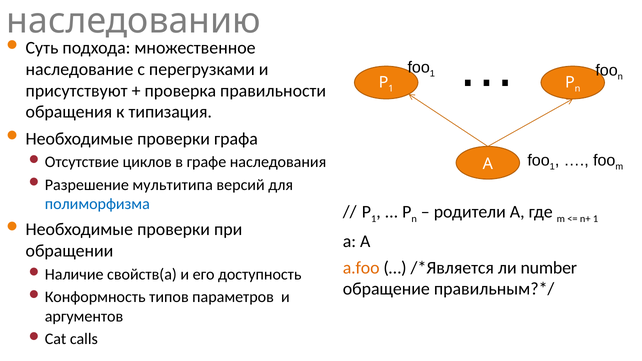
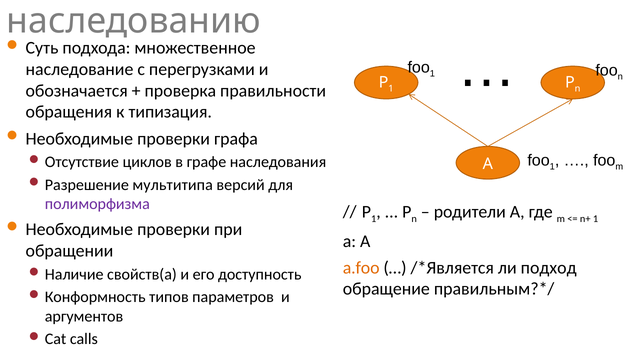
присутствуют: присутствуют -> обозначается (77, 91)
полиморфизма colour: blue -> purple (97, 204)
ли number: number -> подход (549, 268)
